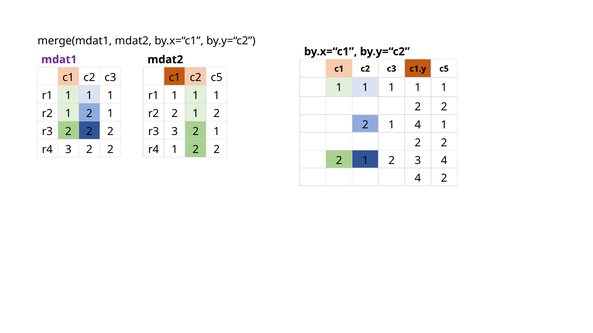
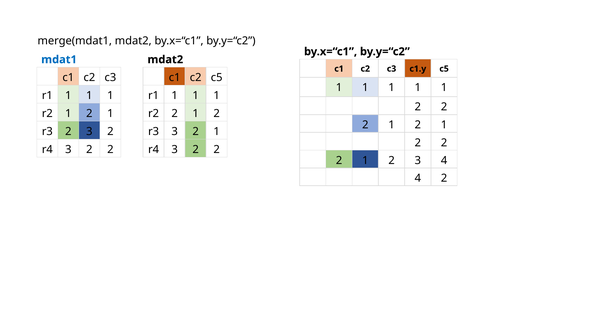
mdat1 colour: purple -> blue (59, 60)
4: 4 -> 2 (418, 125)
r3 2 2: 2 -> 3 (89, 132)
1: 1 -> 3 (175, 150)
